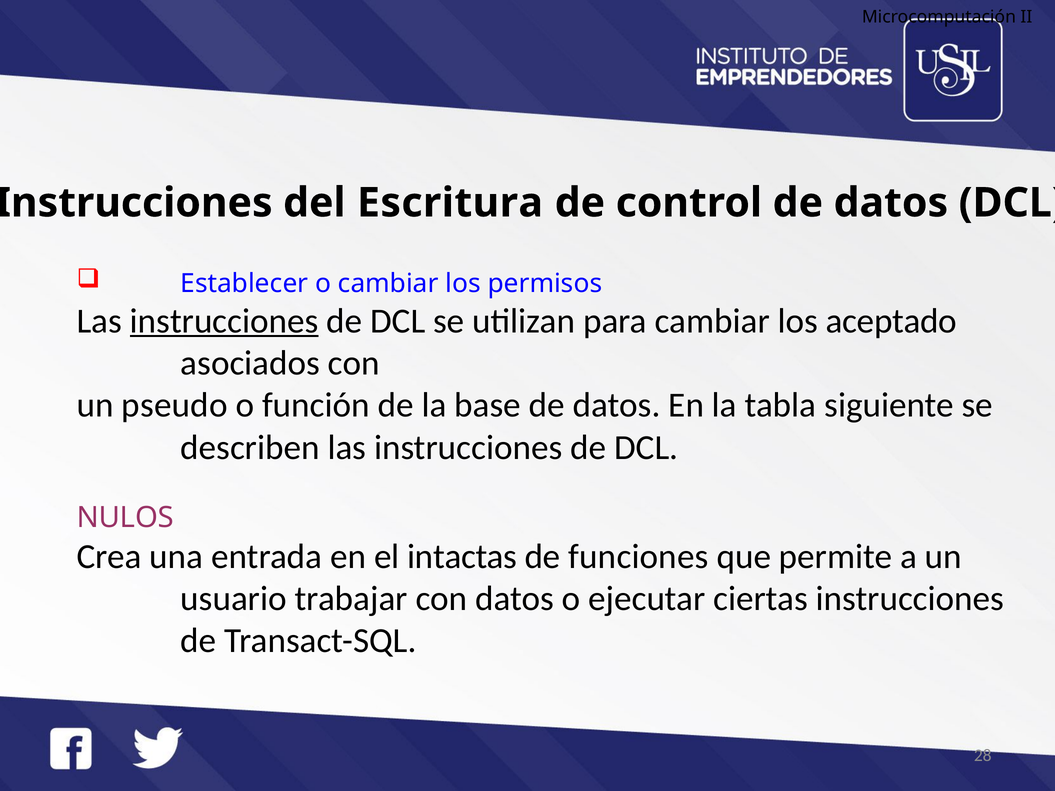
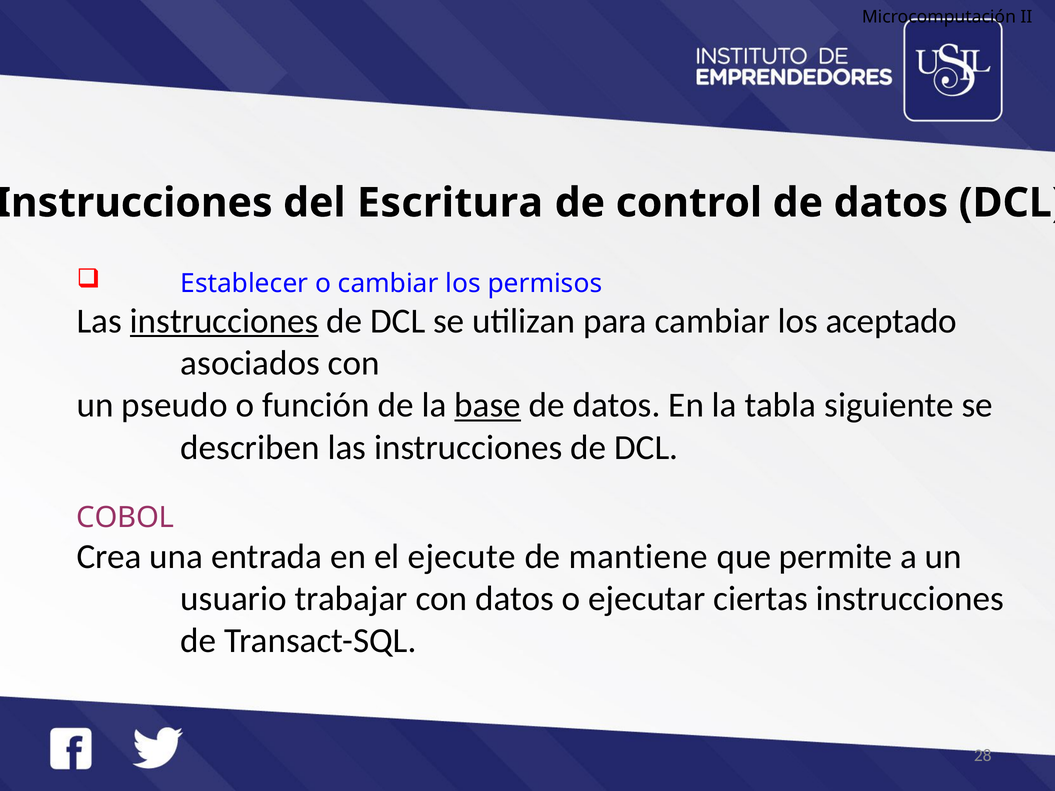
base underline: none -> present (488, 405)
NULOS: NULOS -> COBOL (125, 518)
intactas: intactas -> ejecute (462, 557)
funciones: funciones -> mantiene (638, 557)
